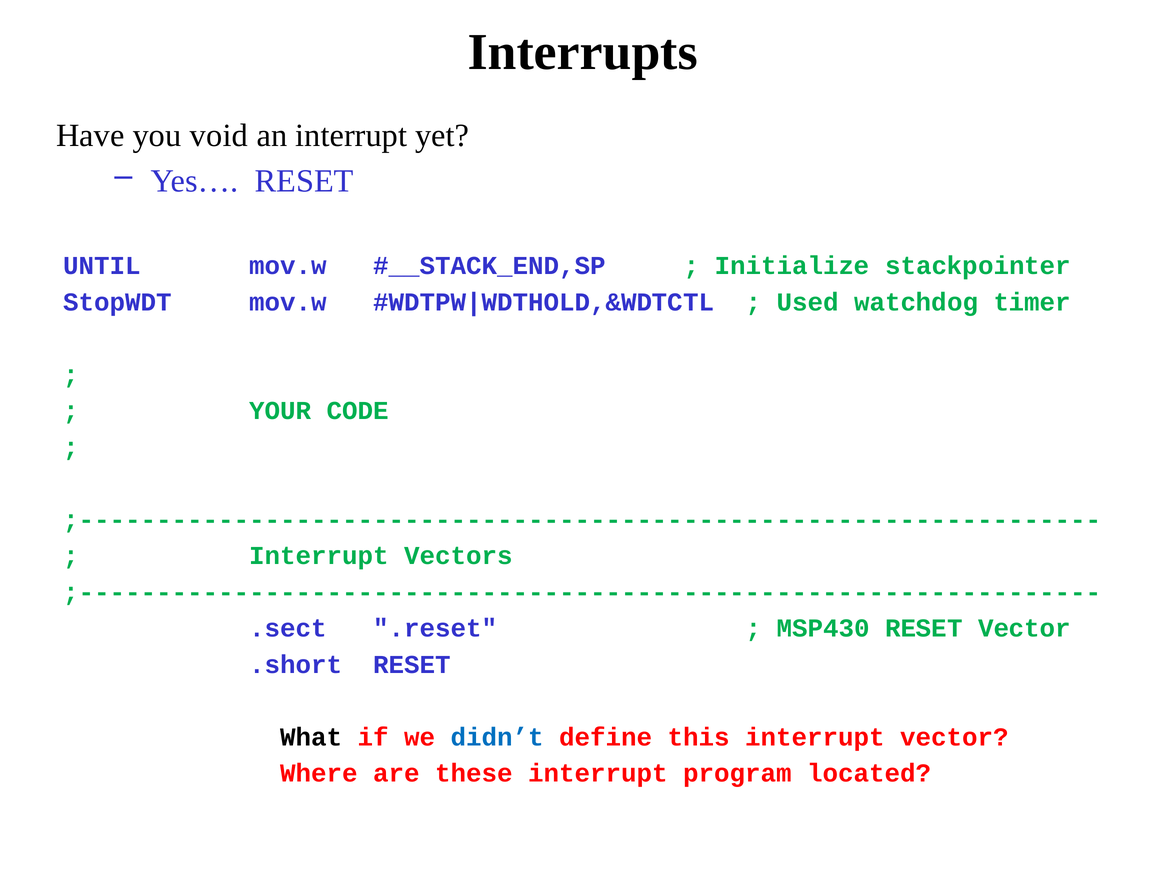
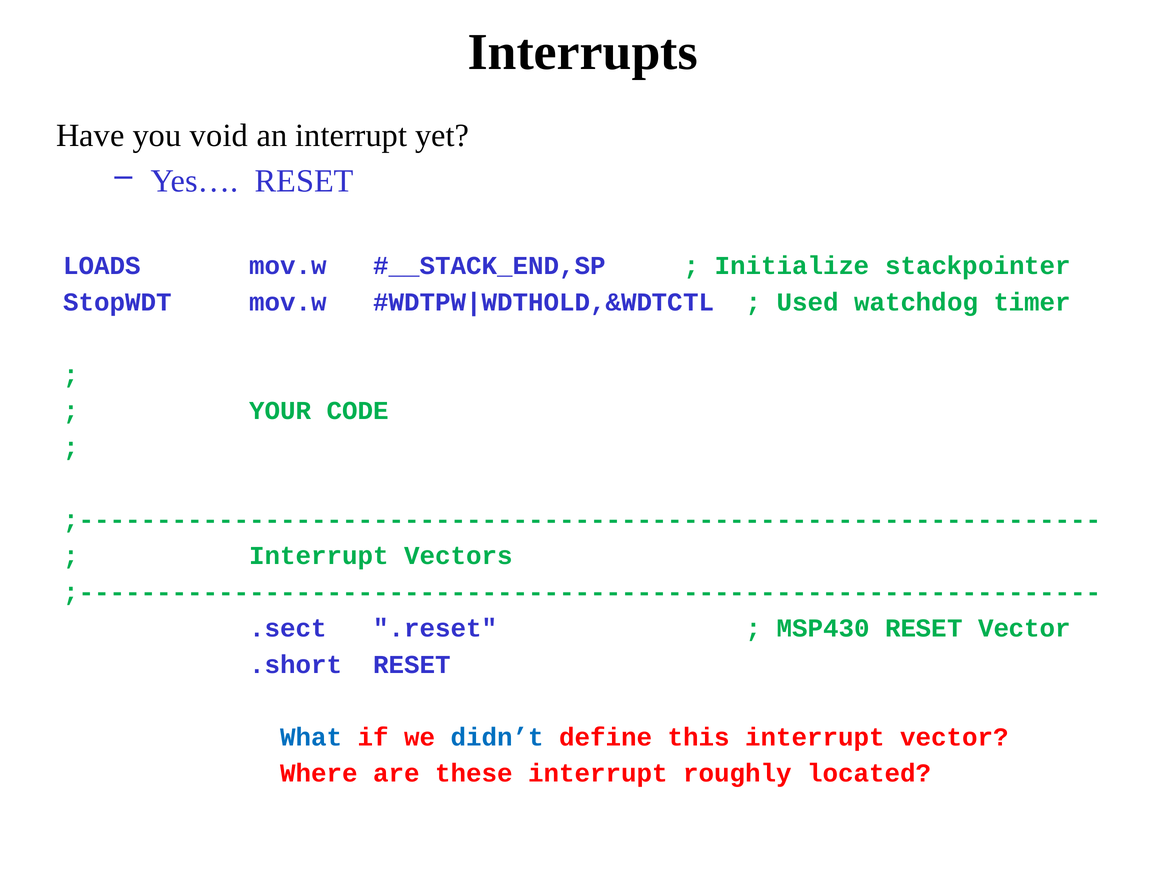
UNTIL: UNTIL -> LOADS (102, 266)
What colour: black -> blue (311, 738)
program: program -> roughly (738, 774)
